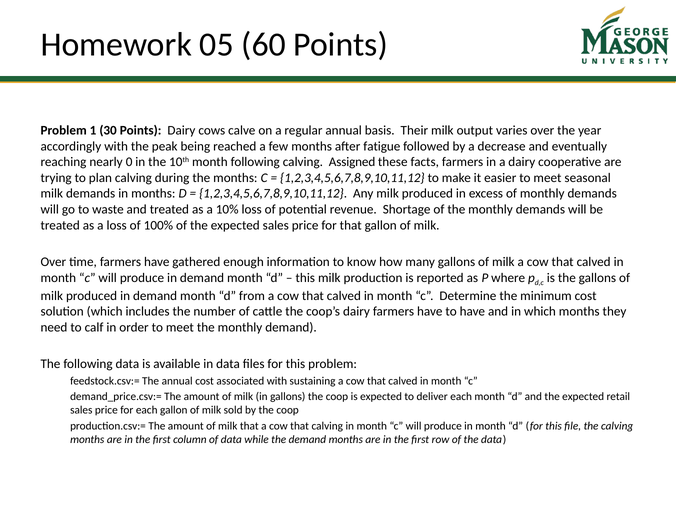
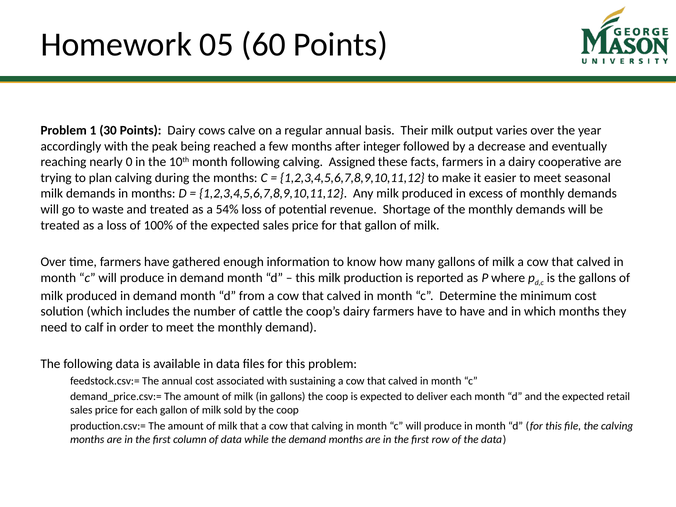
fatigue: fatigue -> integer (382, 146)
10%: 10% -> 54% (227, 209)
